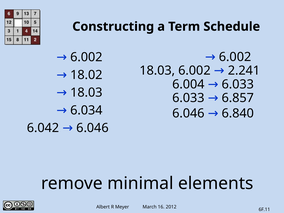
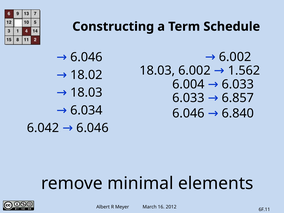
6.002: 6.002 -> 6.046 (86, 57)
2.241: 2.241 -> 1.562 (244, 71)
